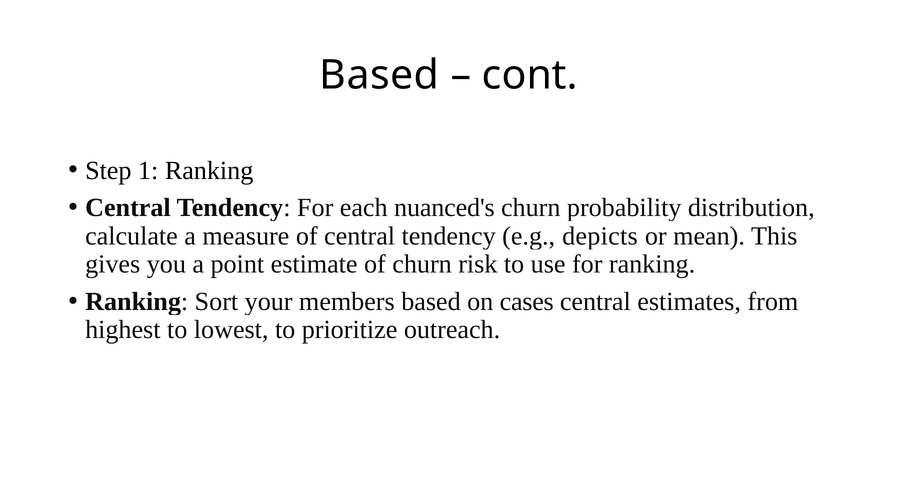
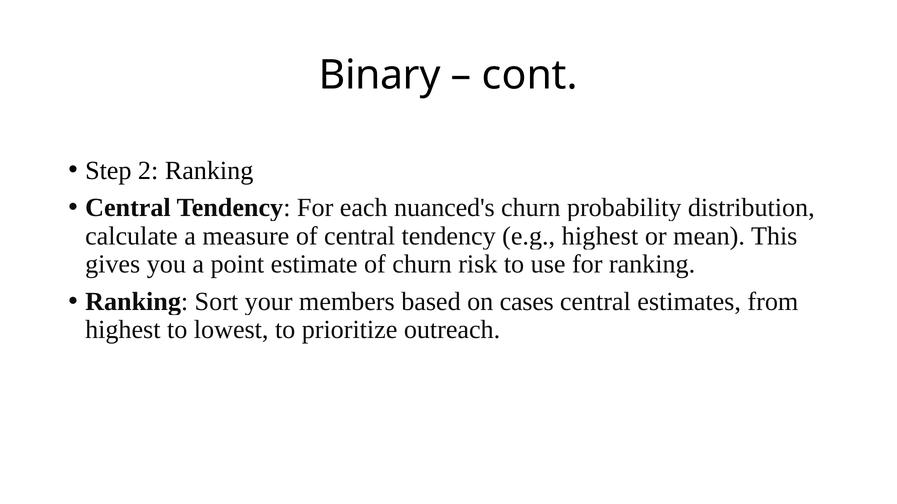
Based: Based -> Binary (380, 75)
1: 1 -> 2 (148, 171)
e.g depicts: depicts -> highest (600, 236)
